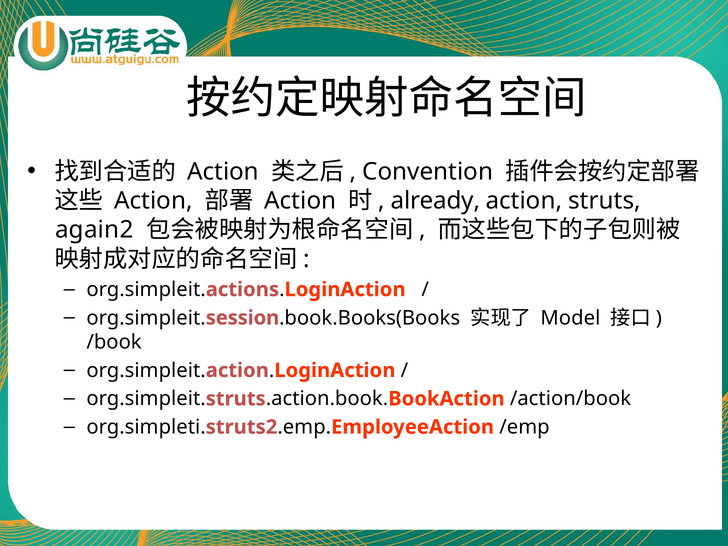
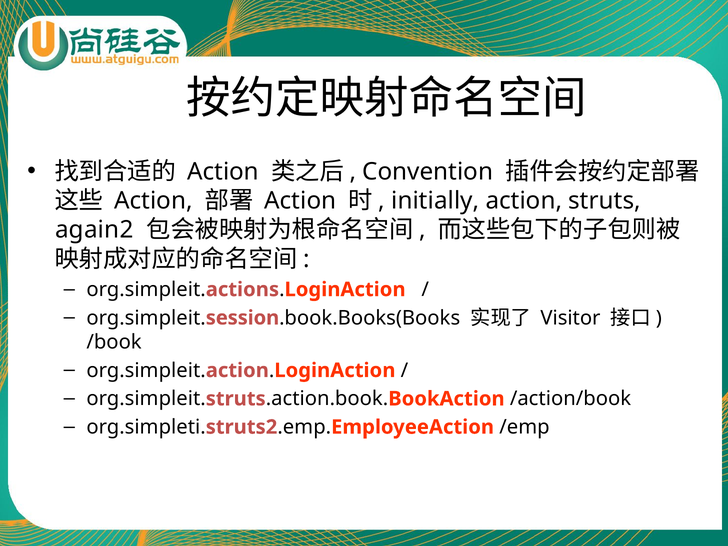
already: already -> initially (435, 201)
Model: Model -> Visitor (570, 318)
